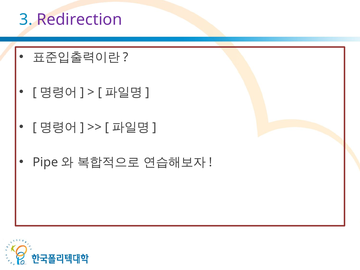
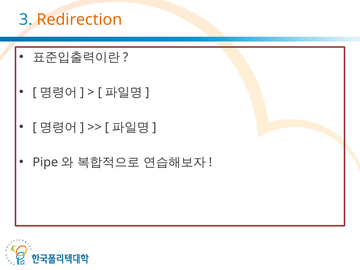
Redirection colour: purple -> orange (79, 20)
